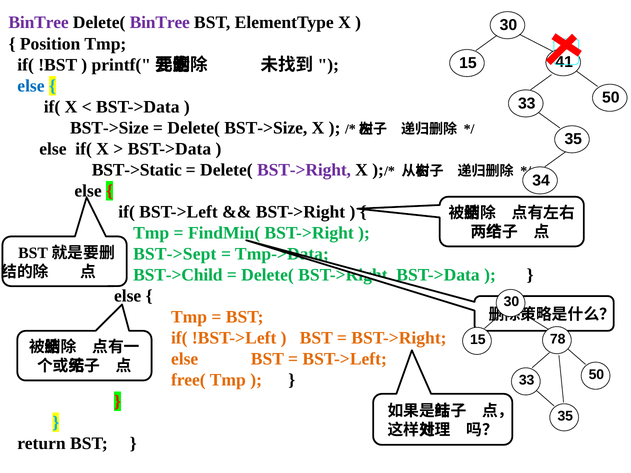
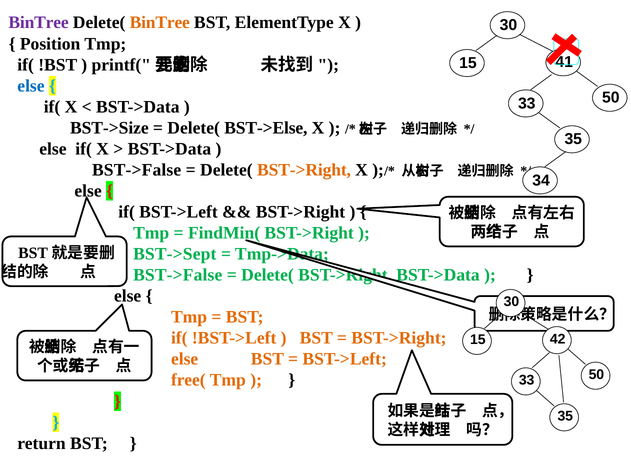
BinTree colour: purple -> orange (160, 23)
Delete( BST->Size: BST->Size -> BST->Else (266, 128)
BST->Static: BST->Static -> BST->False (137, 170)
BST->Right colour: purple -> orange (304, 170)
BST->Child: BST->Child -> BST->False (178, 275)
78: 78 -> 42 (558, 339)
